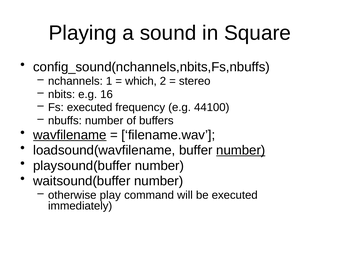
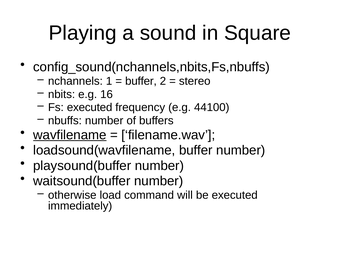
which: which -> buffer (141, 81)
number underline: present -> none (241, 150)
play: play -> load (110, 195)
